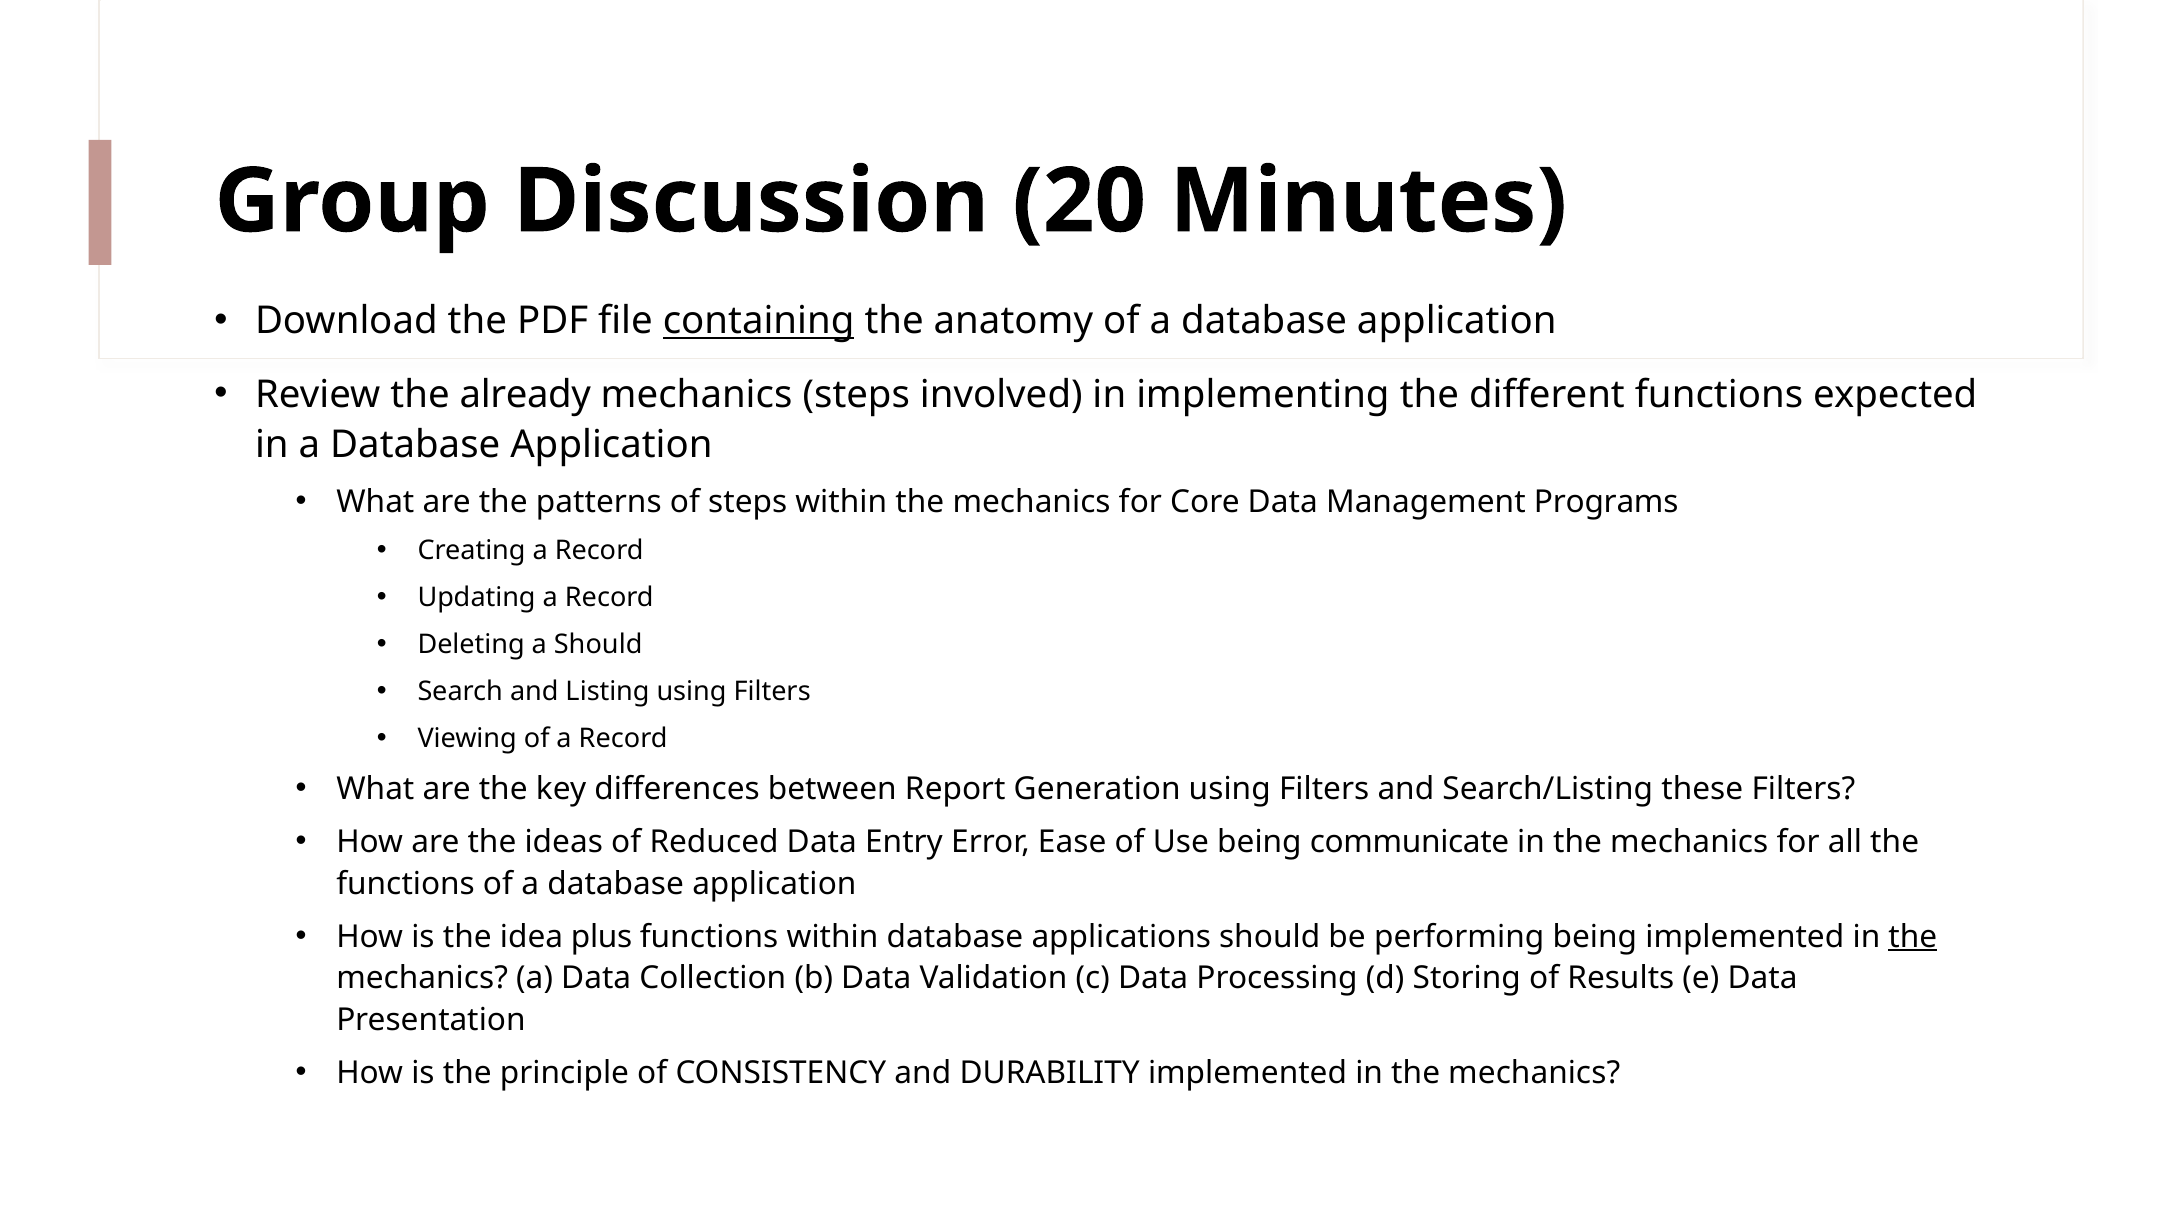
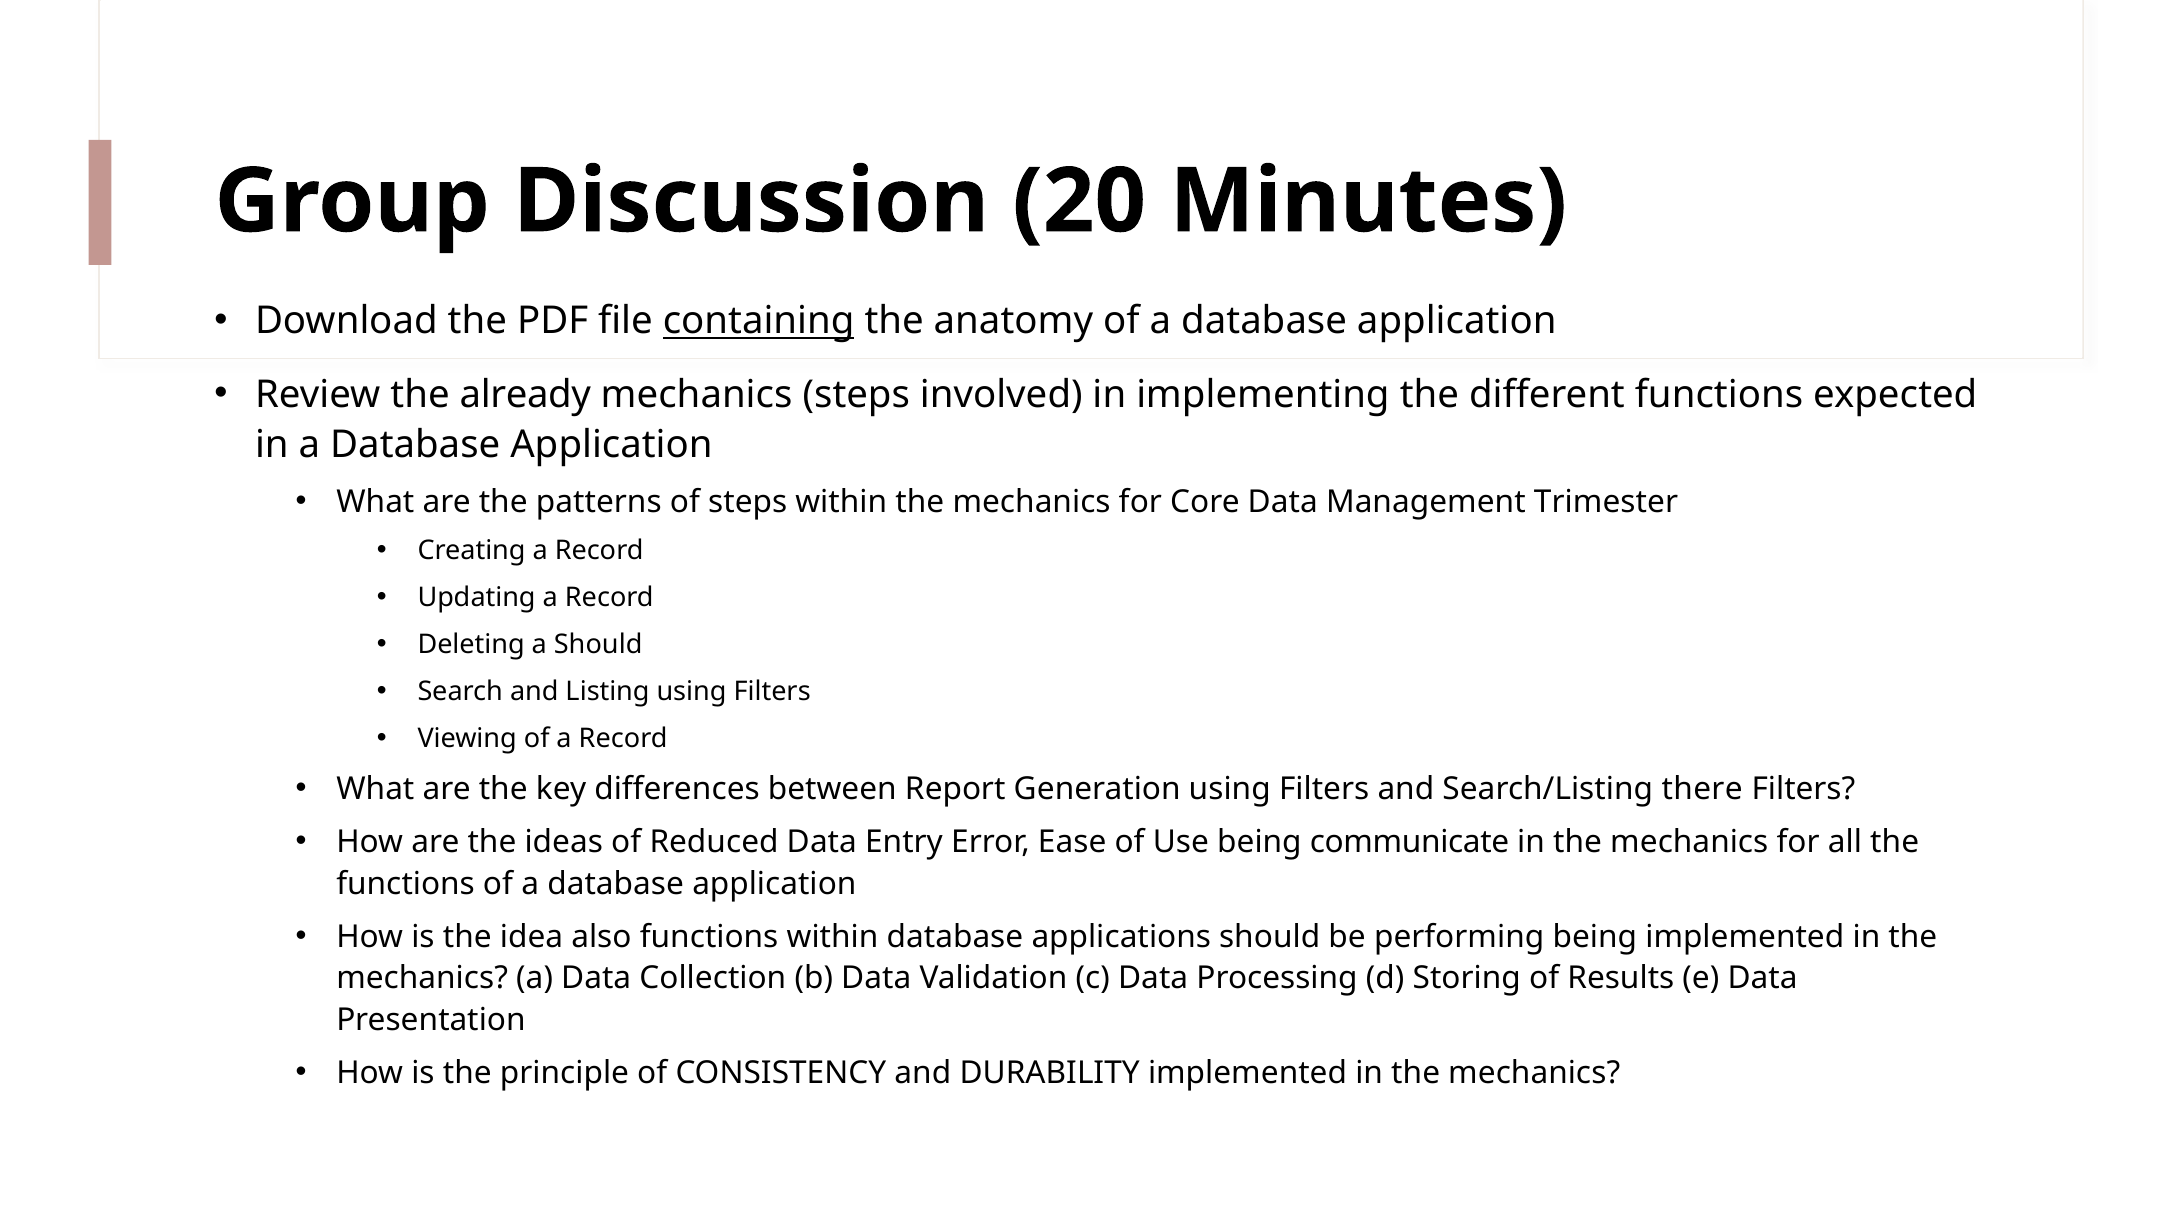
Programs: Programs -> Trimester (1606, 502)
these: these -> there (1702, 789)
plus: plus -> also (601, 937)
the underline: present -> none (1913, 937)
